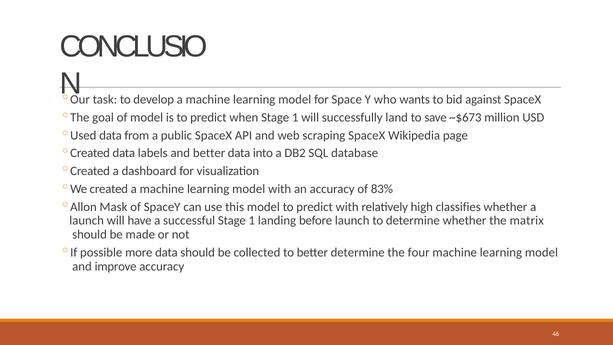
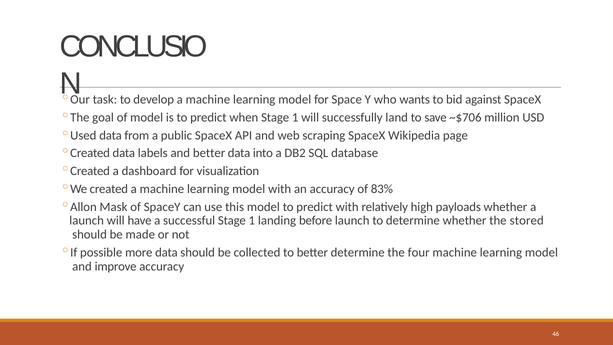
~$673: ~$673 -> ~$706 (465, 117)
classifies: classifies -> payloads (458, 207)
matrix: matrix -> stored (527, 221)
